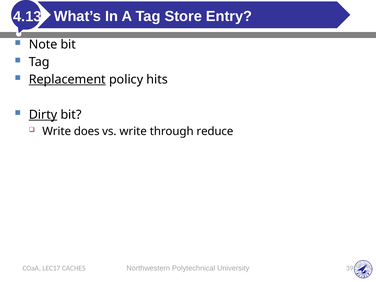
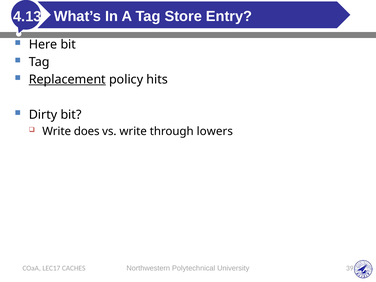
Note: Note -> Here (43, 44)
Dirty underline: present -> none (43, 115)
reduce: reduce -> lowers (215, 131)
